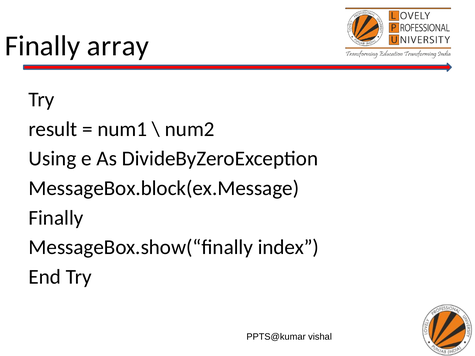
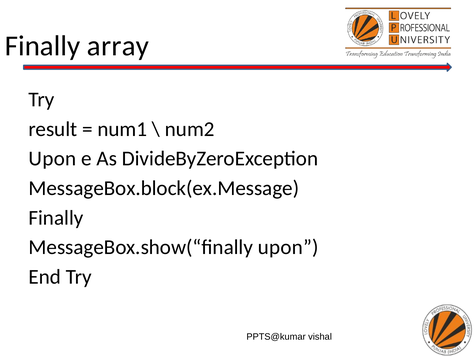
Using: Using -> Upon (52, 159)
MessageBox.show(“finally index: index -> upon (288, 247)
